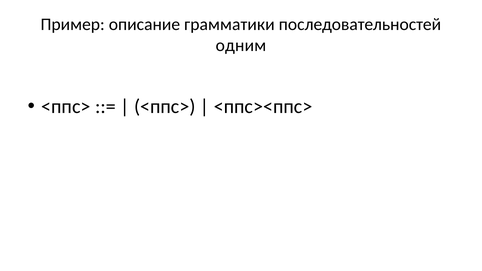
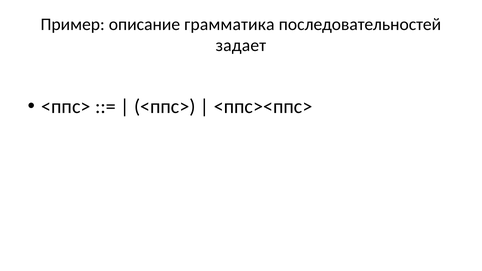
грамматики: грамматики -> грамматика (229, 24)
одним: одним -> задает (241, 46)
